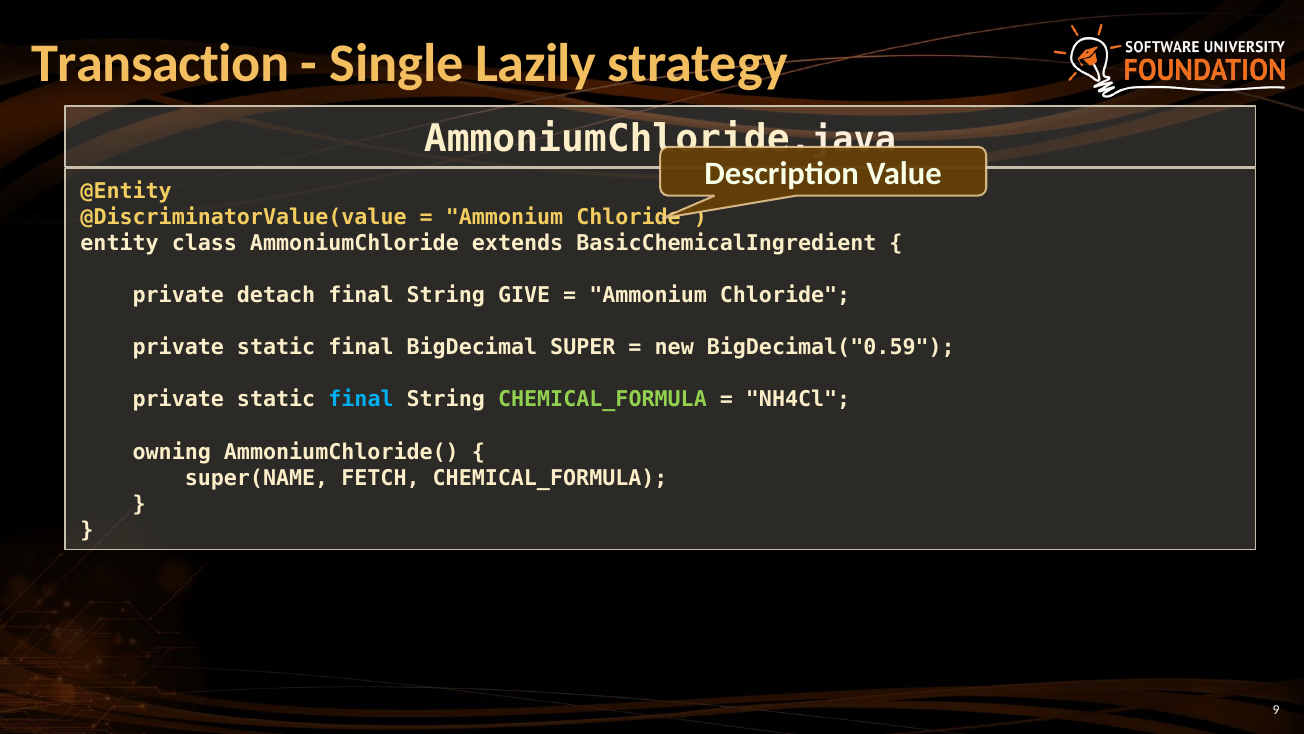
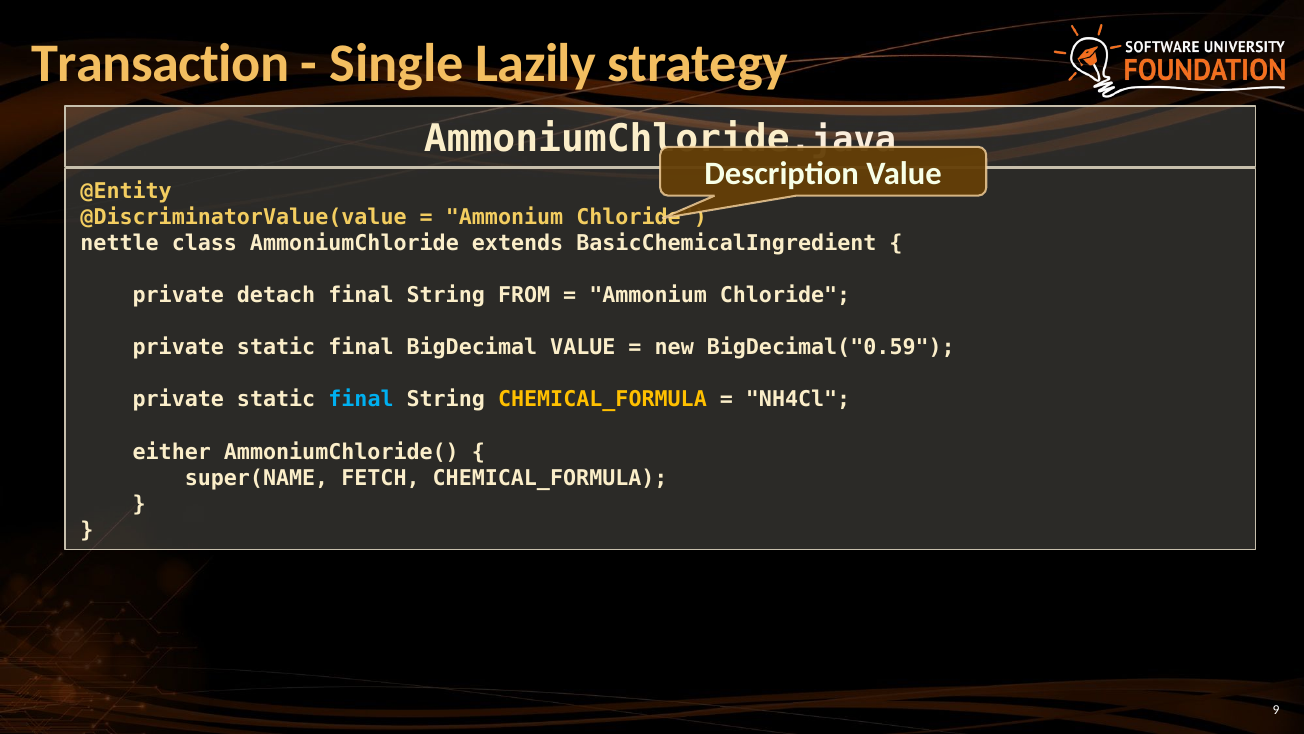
entity: entity -> nettle (120, 243)
GIVE: GIVE -> FROM (524, 295)
BigDecimal SUPER: SUPER -> VALUE (583, 347)
CHEMICAL_FORMULA colour: light green -> yellow (602, 400)
owning: owning -> either (172, 452)
